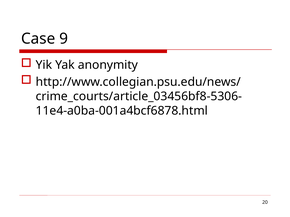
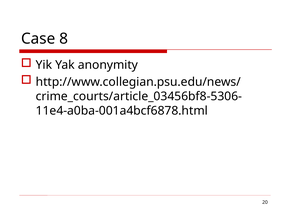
9: 9 -> 8 (64, 39)
